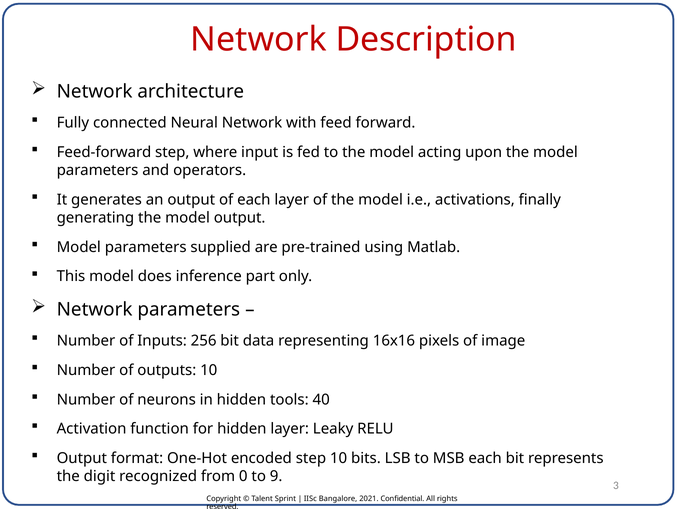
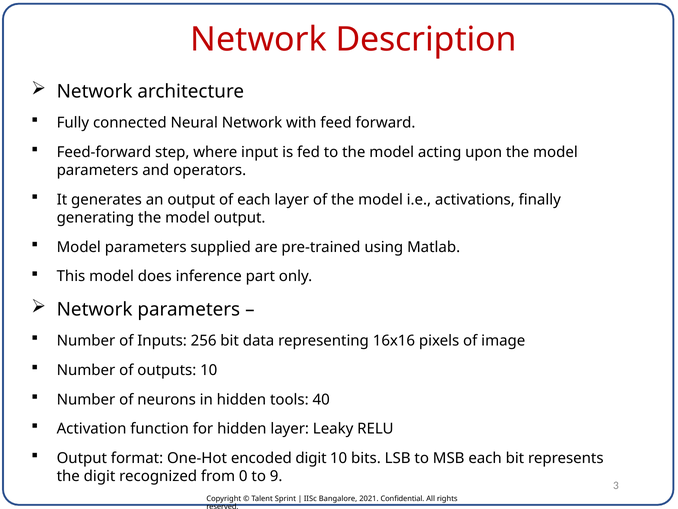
encoded step: step -> digit (311, 458)
